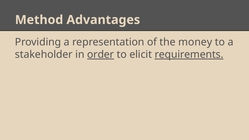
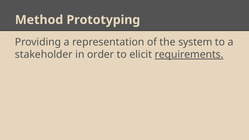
Advantages: Advantages -> Prototyping (103, 20)
money: money -> system (195, 42)
order underline: present -> none (101, 55)
